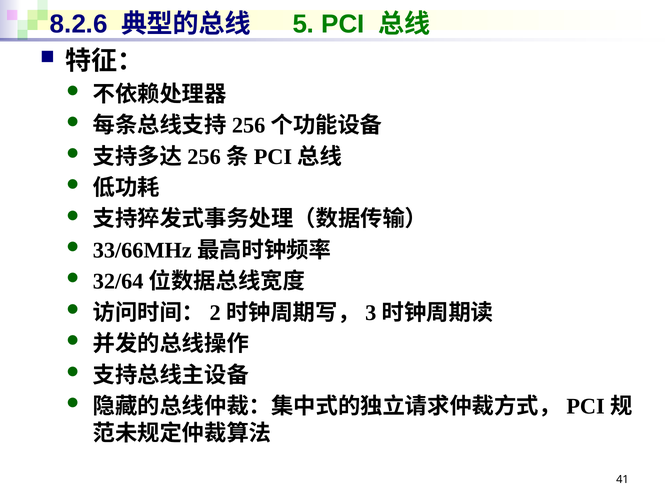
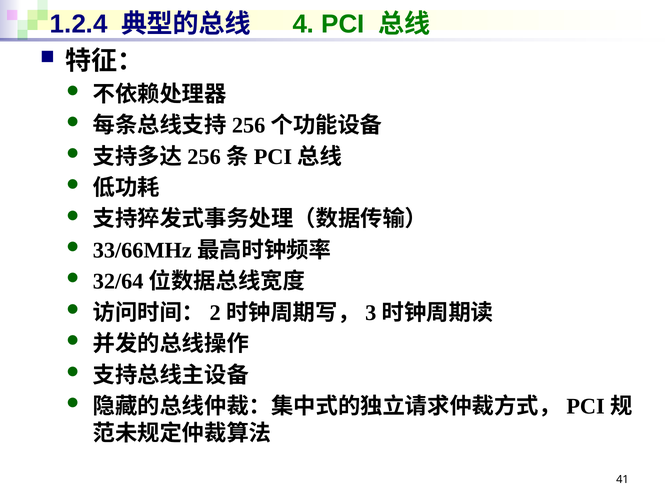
8.2.6: 8.2.6 -> 1.2.4 (79, 24)
5: 5 -> 4 (303, 24)
